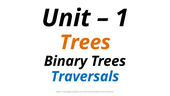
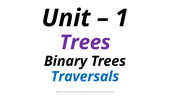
Trees colour: orange -> purple (85, 42)
